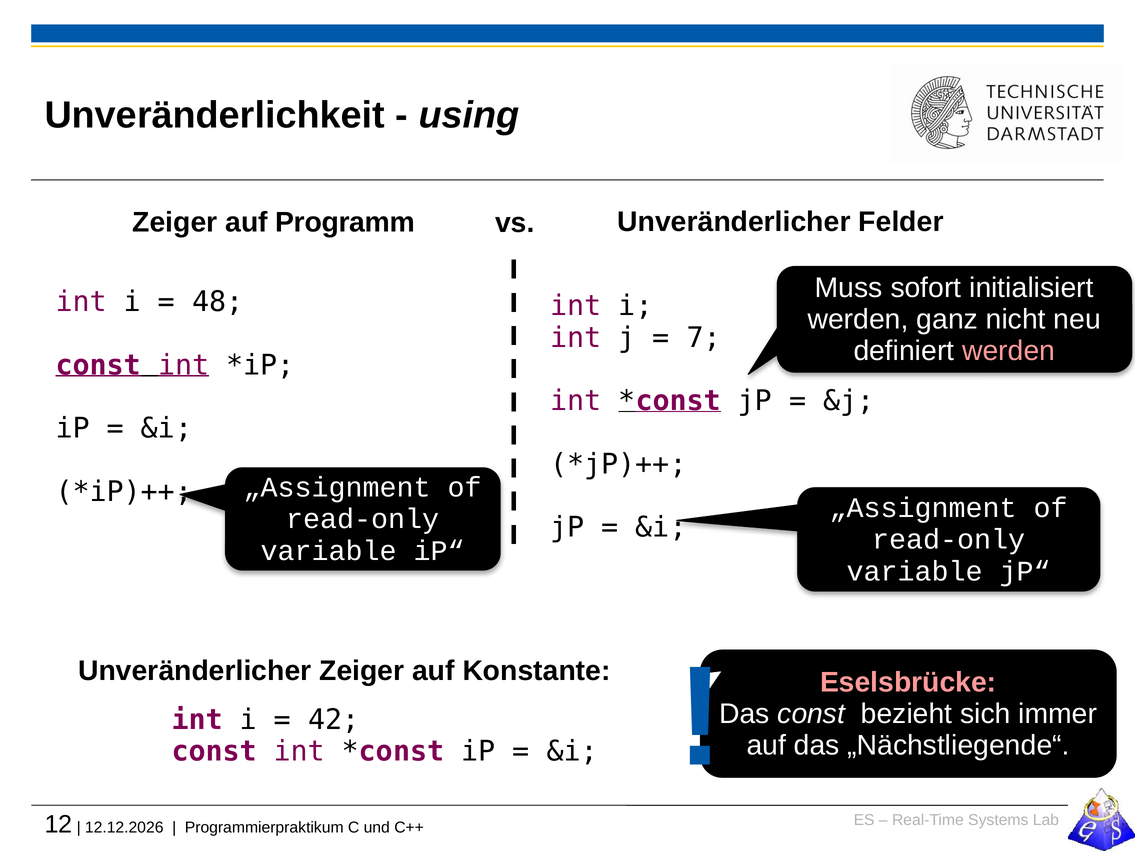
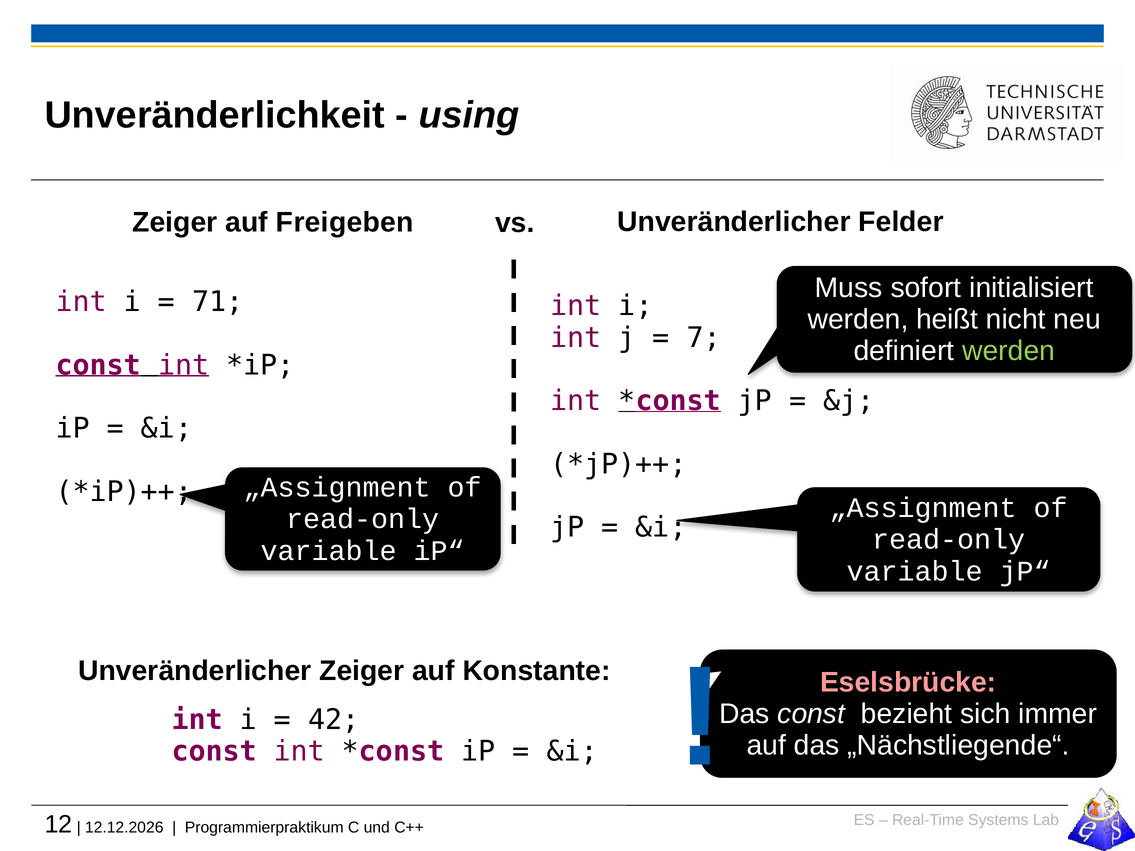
Programm: Programm -> Freigeben (345, 222)
48: 48 -> 71 (218, 302)
ganz: ganz -> heißt (947, 320)
werden colour: pink -> light green (1009, 351)
